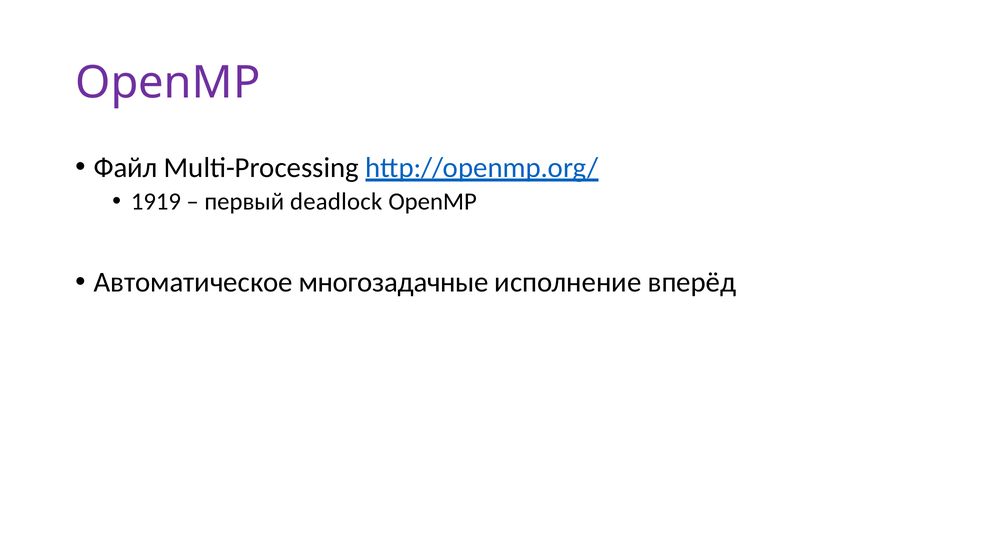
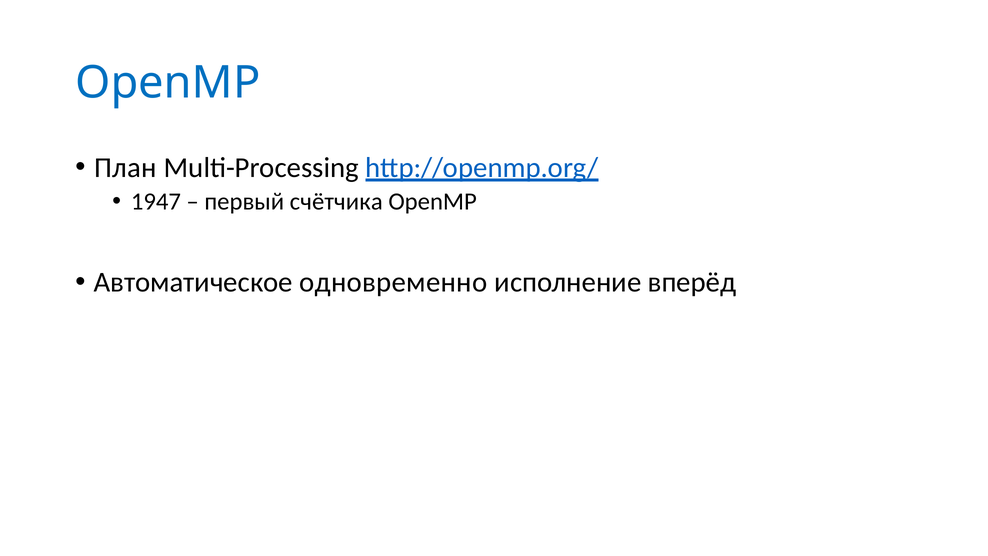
OpenMP colour: purple -> blue (168, 83)
Файл: Файл -> План (125, 167)
1919: 1919 -> 1947 (156, 202)
deadlock: deadlock -> счётчика (336, 202)
многозадачные: многозадачные -> одновременно (393, 282)
